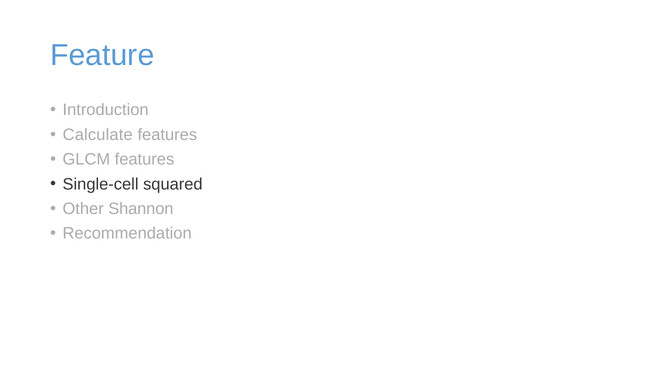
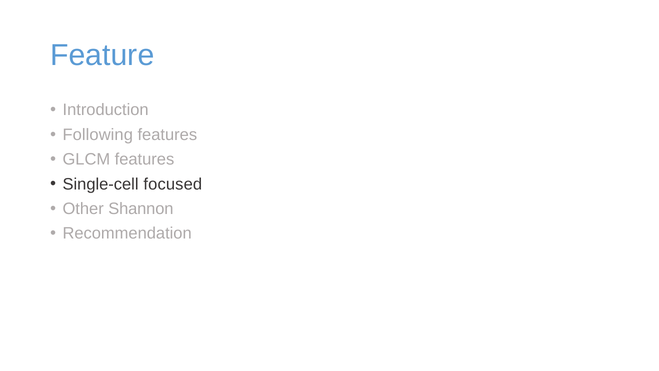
Calculate: Calculate -> Following (98, 135)
squared: squared -> focused (173, 184)
